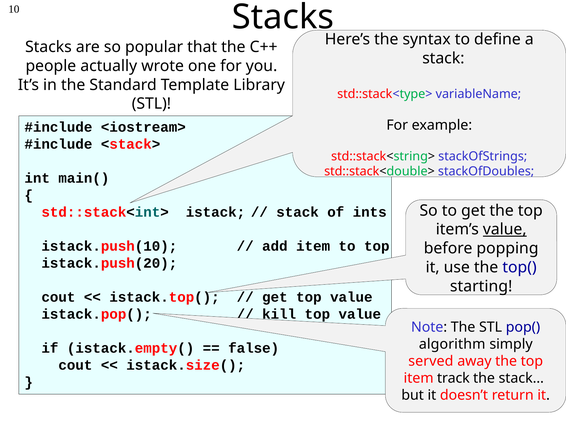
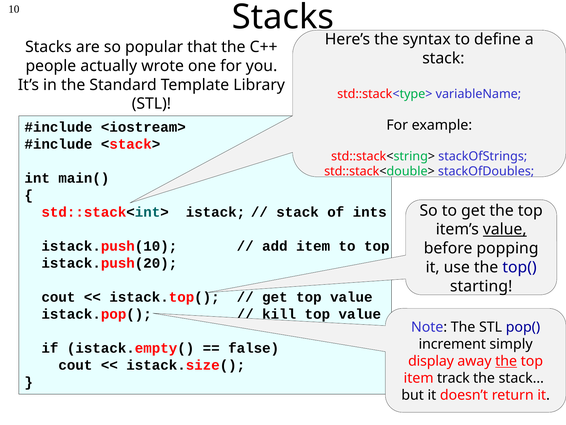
algorithm: algorithm -> increment (452, 344)
served: served -> display (431, 361)
the underline: none -> present (506, 361)
